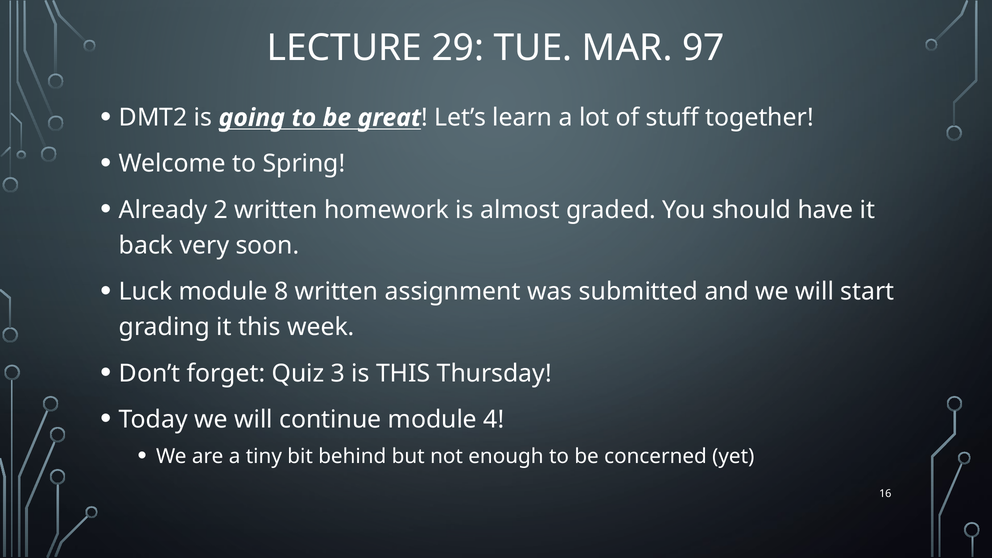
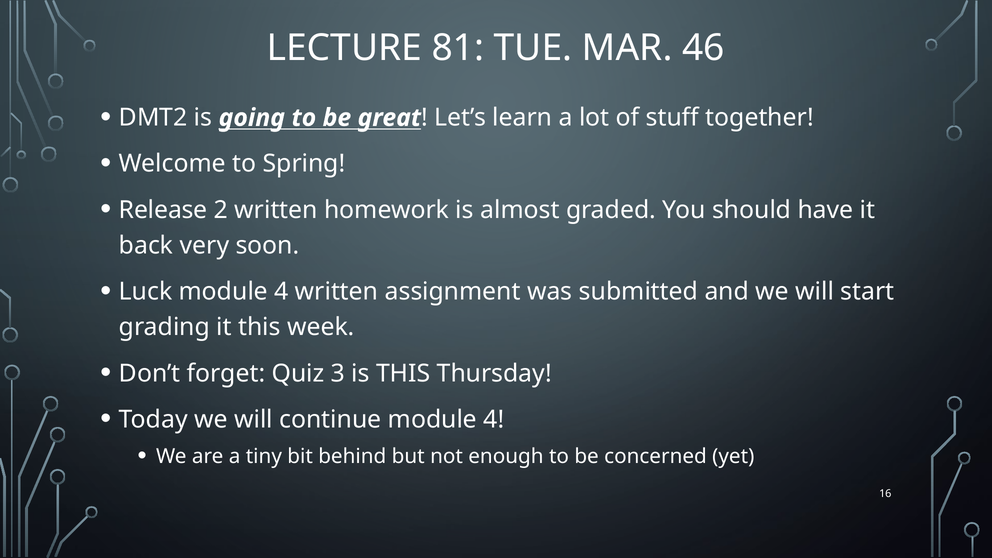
29: 29 -> 81 (458, 48)
97: 97 -> 46 (703, 48)
Already: Already -> Release (163, 210)
8: 8 -> 4 (281, 292)
